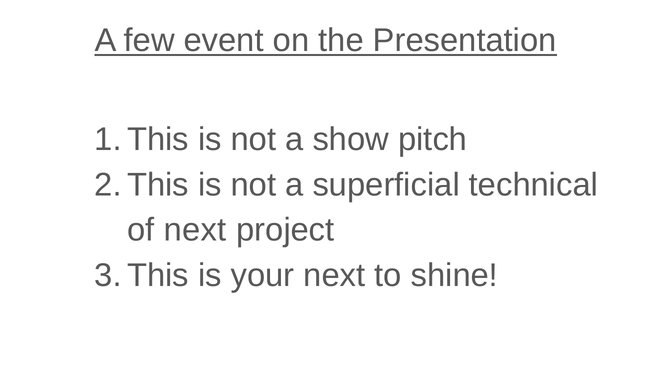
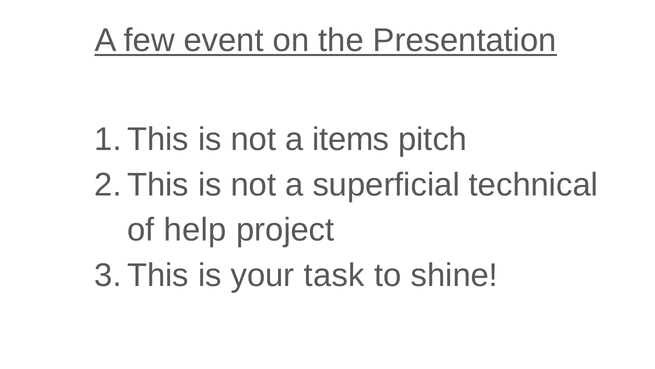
show: show -> items (351, 139)
of next: next -> help (195, 230)
your next: next -> task (334, 275)
